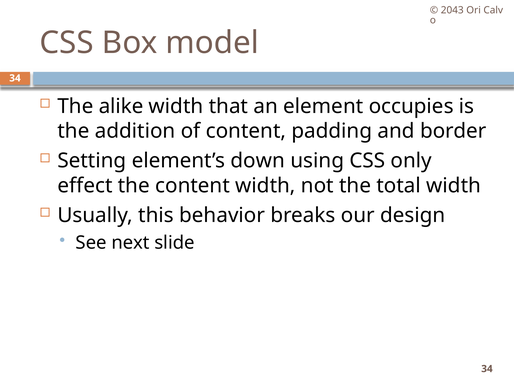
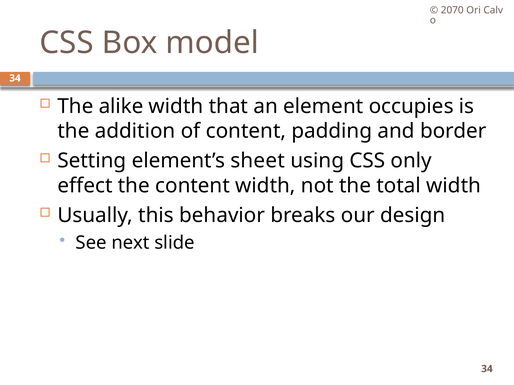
2043: 2043 -> 2070 (452, 10)
down: down -> sheet (258, 161)
